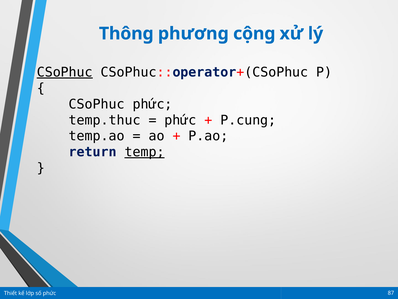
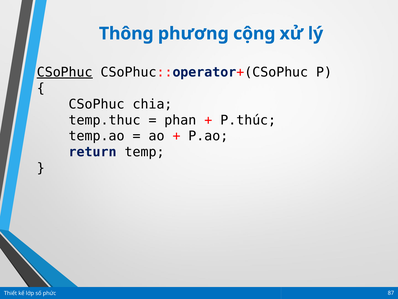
CSoPhuc phức: phức -> chia (153, 104)
phức: phức -> phan (180, 120)
P.cung: P.cung -> P.thúc (248, 120)
temp underline: present -> none (145, 152)
